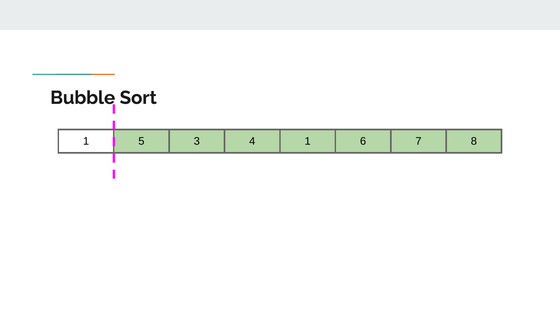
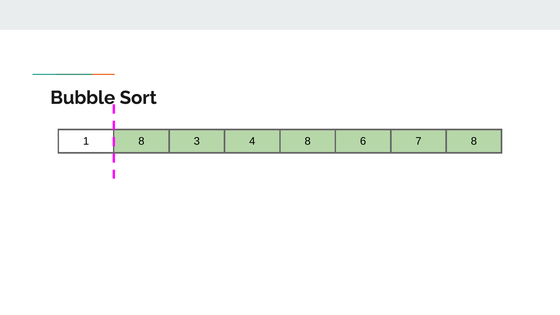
1 5: 5 -> 8 (141, 141)
4 1: 1 -> 8 (308, 141)
